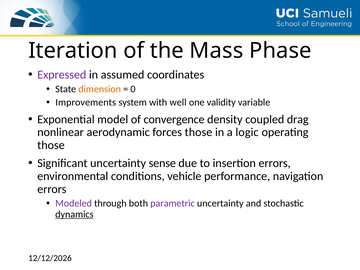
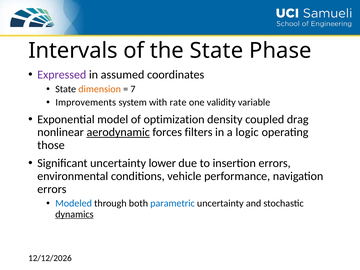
Iteration: Iteration -> Intervals (73, 51)
the Mass: Mass -> State (216, 51)
0: 0 -> 7 (133, 89)
well: well -> rate (178, 102)
convergence: convergence -> optimization (174, 119)
aerodynamic underline: none -> present (118, 132)
forces those: those -> filters (199, 132)
sense: sense -> lower (162, 163)
Modeled colour: purple -> blue (74, 203)
parametric colour: purple -> blue (173, 203)
